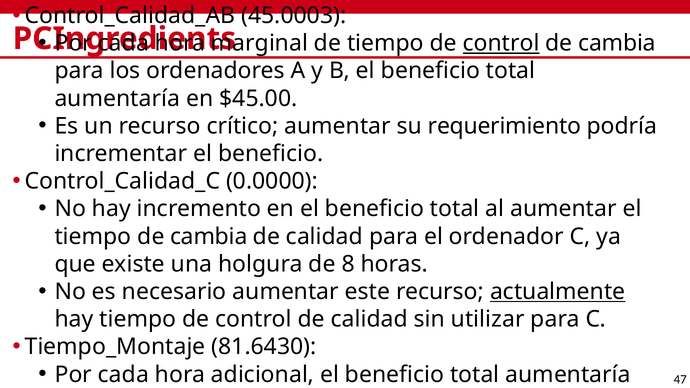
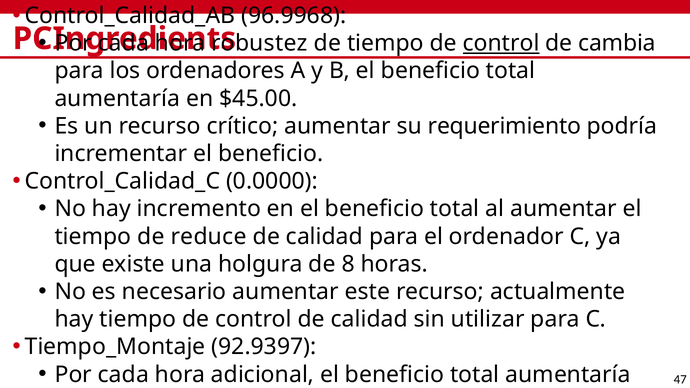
45.0003: 45.0003 -> 96.9968 (294, 16)
marginal: marginal -> robustez (259, 43)
tiempo de cambia: cambia -> reduce (209, 237)
actualmente underline: present -> none (558, 292)
81.6430: 81.6430 -> 92.9397 (264, 347)
